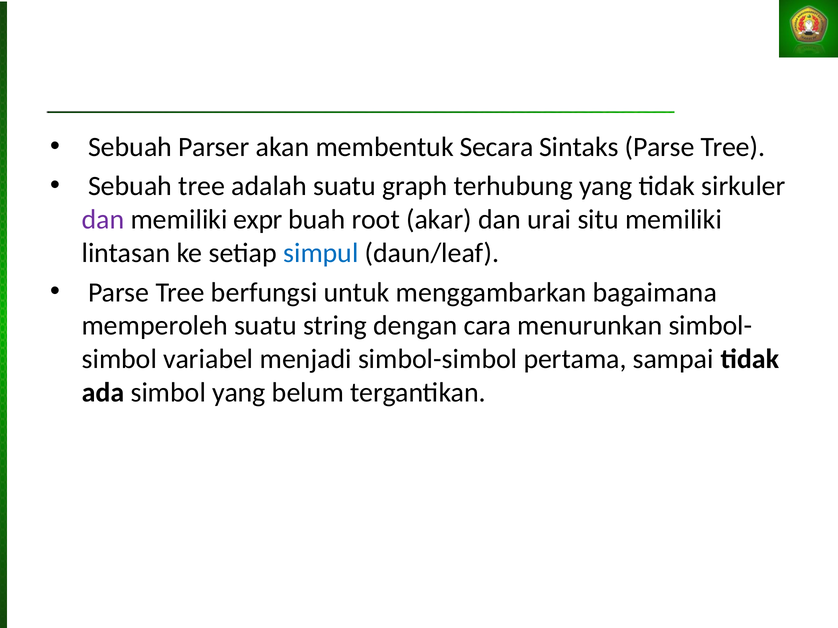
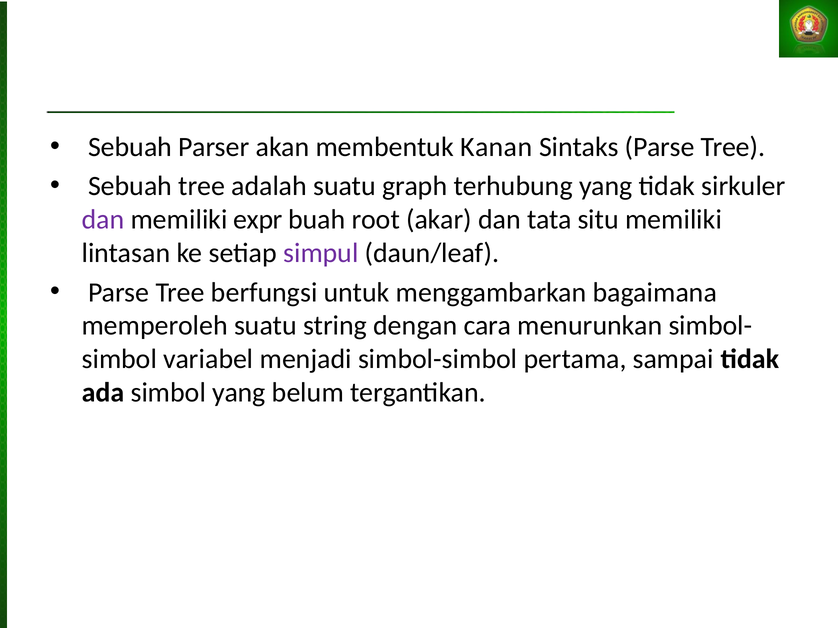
Secara: Secara -> Kanan (496, 147)
urai: urai -> tata (549, 220)
simpul colour: blue -> purple (321, 253)
